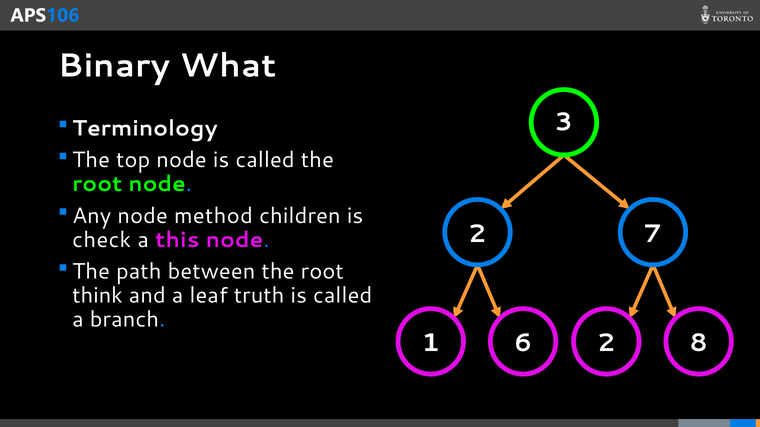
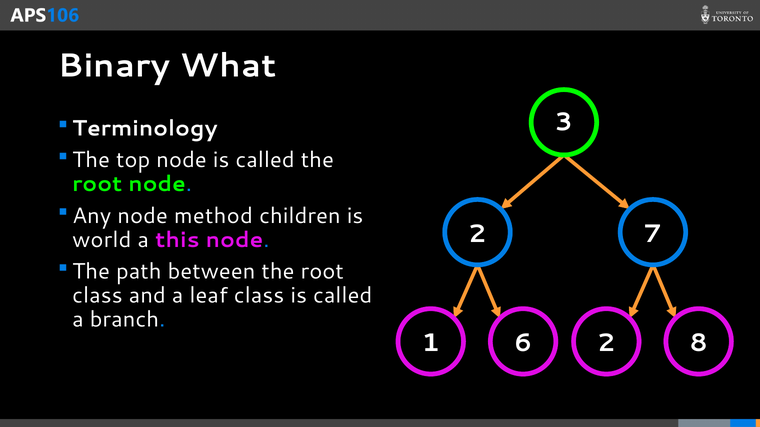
check: check -> world (102, 240)
think: think -> class (97, 296)
leaf truth: truth -> class (259, 296)
